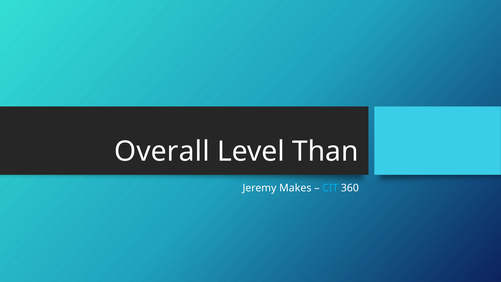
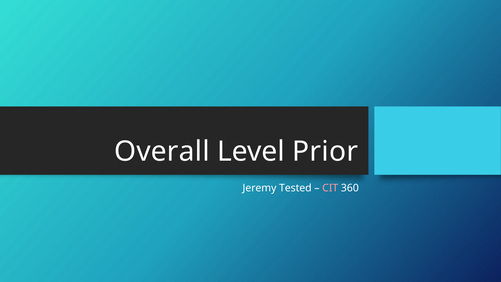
Than: Than -> Prior (325, 151)
Makes: Makes -> Tested (295, 188)
CIT colour: light blue -> pink (330, 188)
